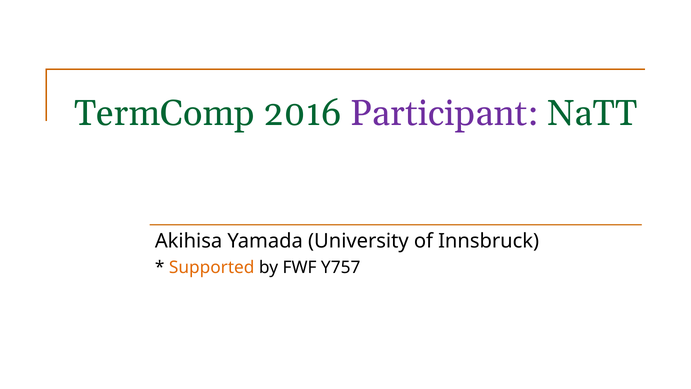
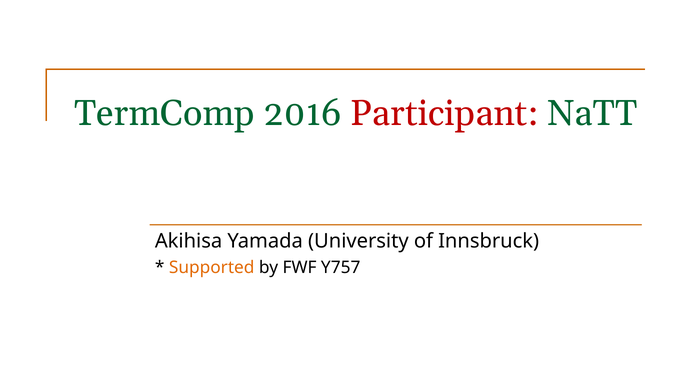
Participant colour: purple -> red (444, 113)
